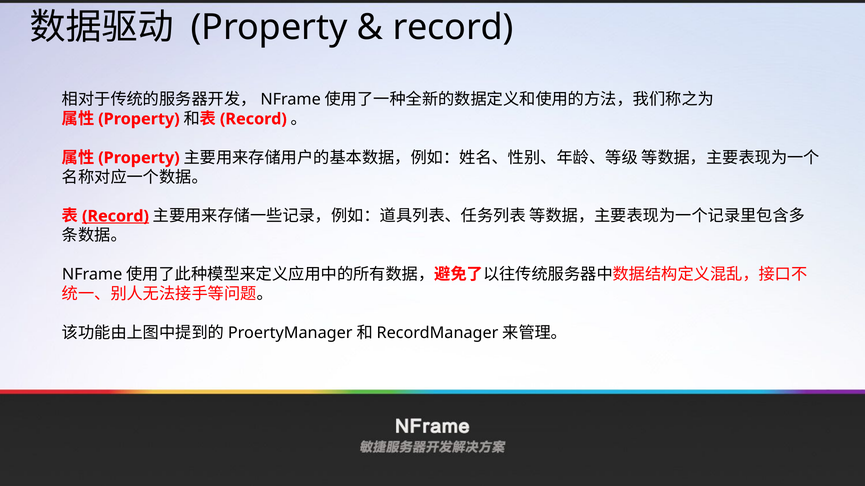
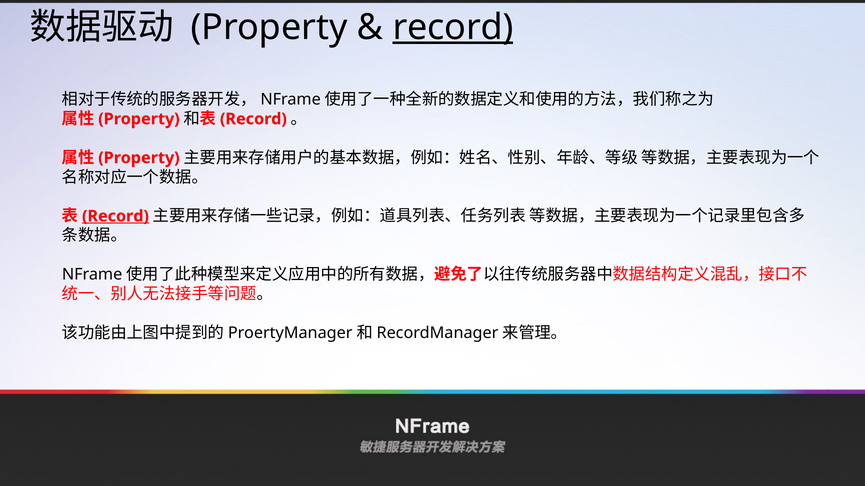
record underline: none -> present (453, 27)
